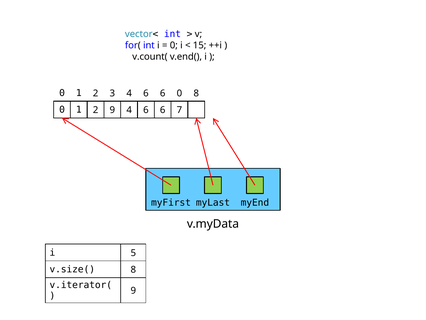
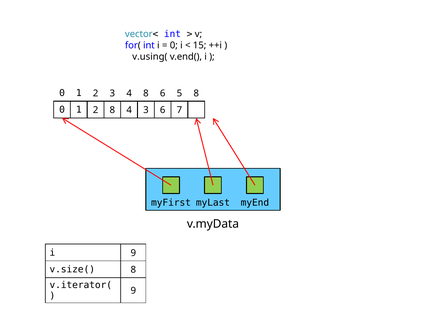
v.count(: v.count( -> v.using( (150, 57)
3 4 6: 6 -> 8 (146, 93)
6 0: 0 -> 5 (179, 93)
2 9: 9 -> 8 (112, 110)
6: 6 -> 3 (146, 110)
i 5: 5 -> 9 (133, 253)
